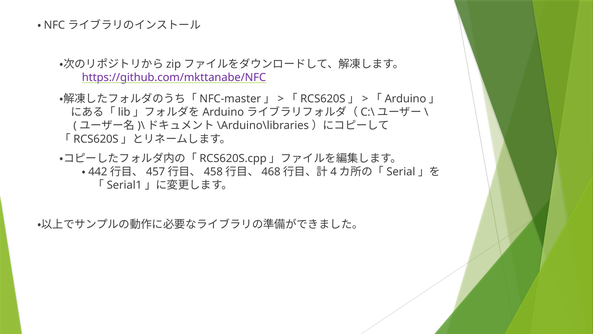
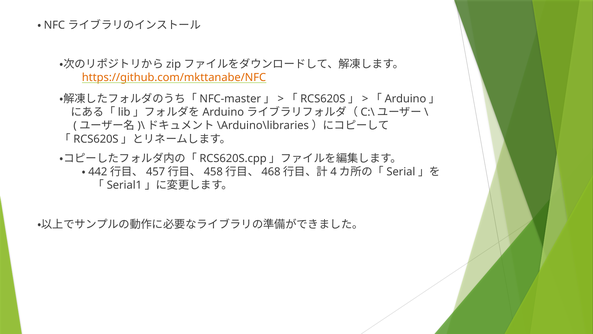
https://github.com/mkttanabe/NFC colour: purple -> orange (174, 77)
